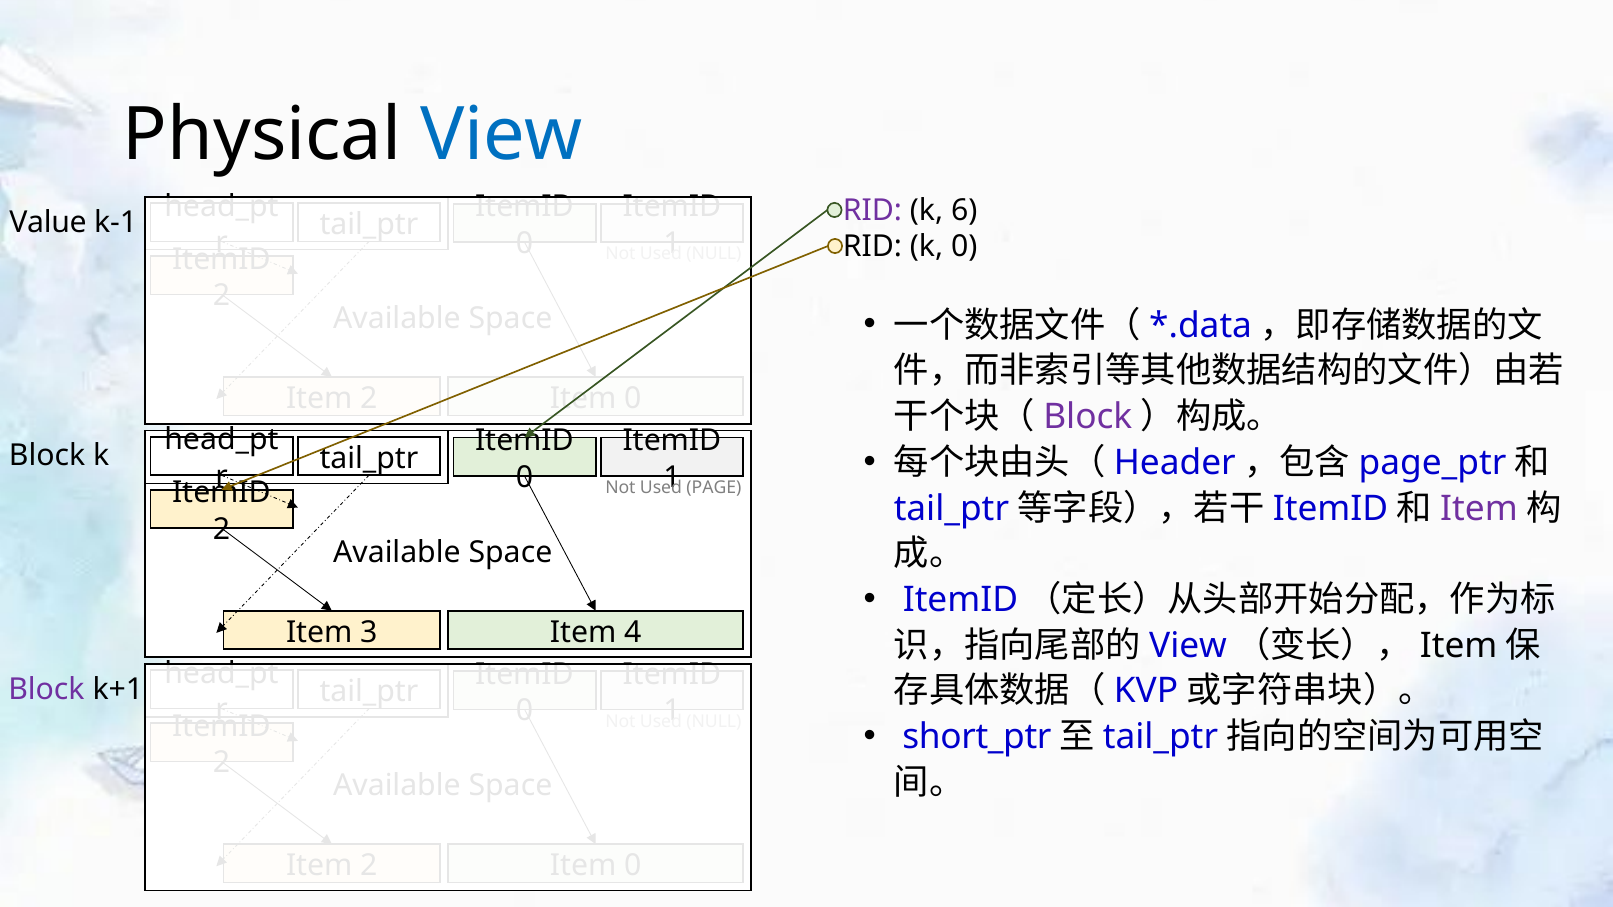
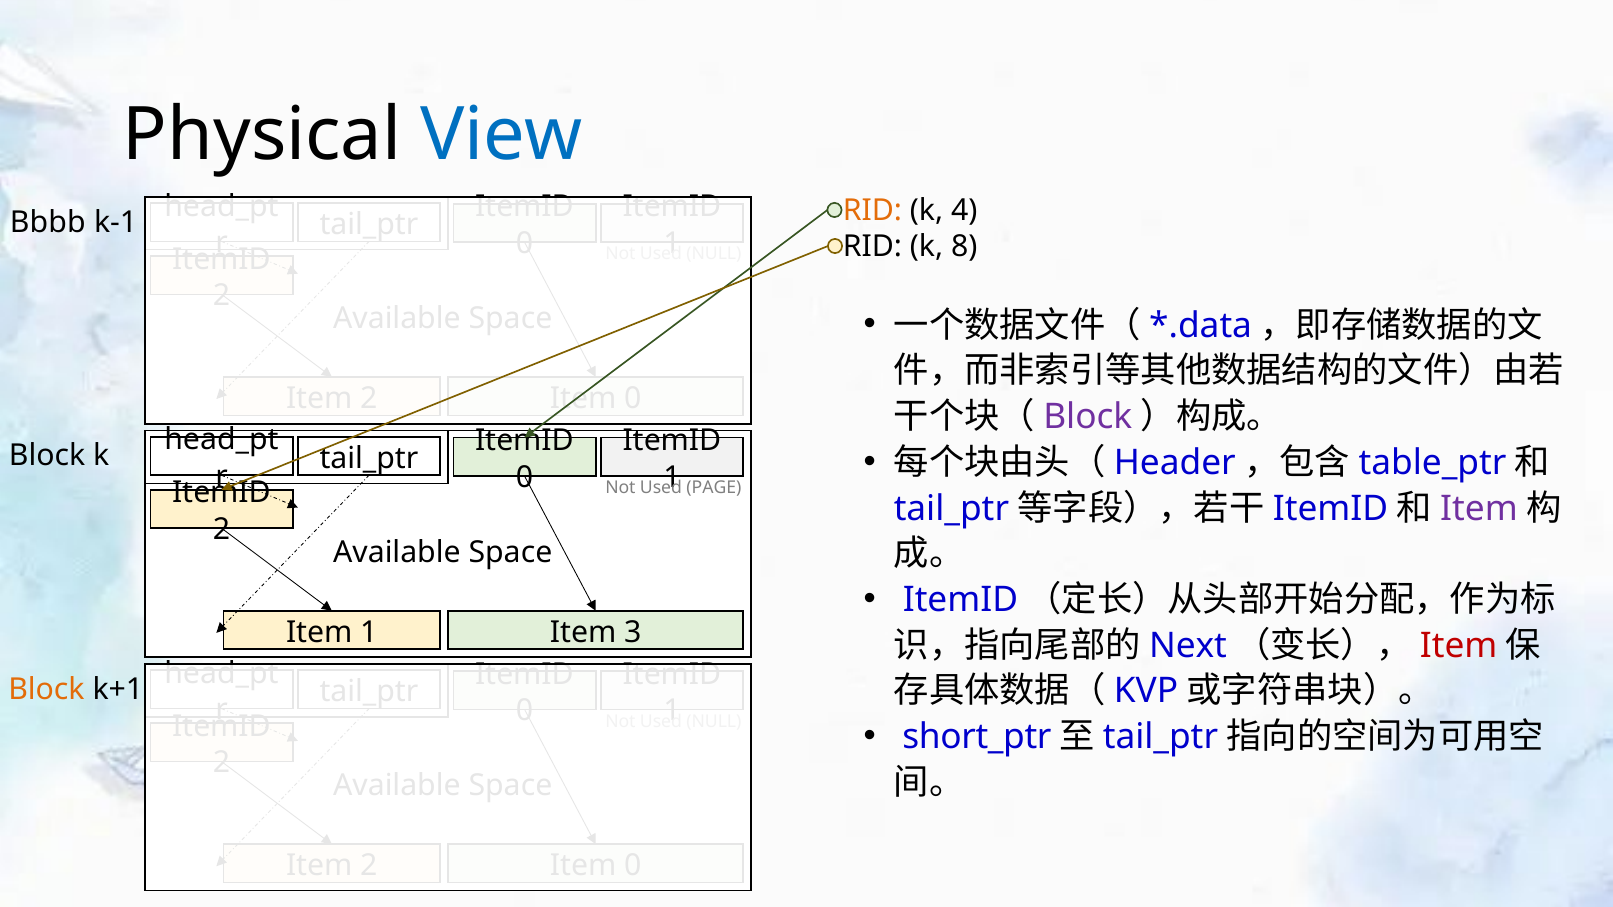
RID colour: purple -> orange (873, 211)
6: 6 -> 4 (964, 211)
Value: Value -> Bbbb (48, 223)
k 0: 0 -> 8 (964, 247)
page_ptr: page_ptr -> table_ptr (1433, 463)
Item 3: 3 -> 1 (369, 632)
4: 4 -> 3 (633, 632)
View: View -> Next (1188, 646)
Item colour: black -> red (1459, 646)
Block colour: purple -> orange (46, 690)
